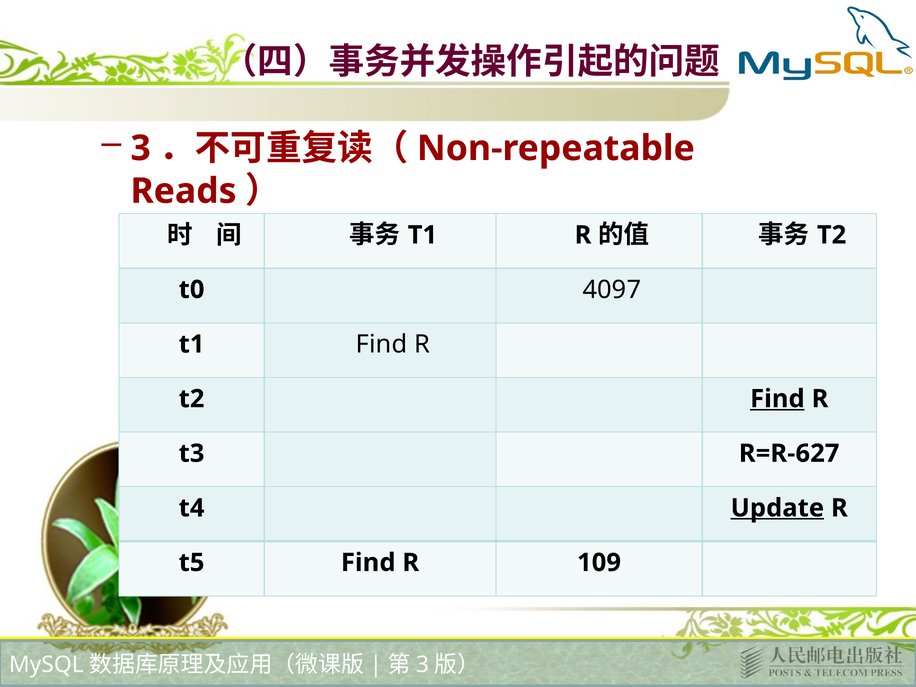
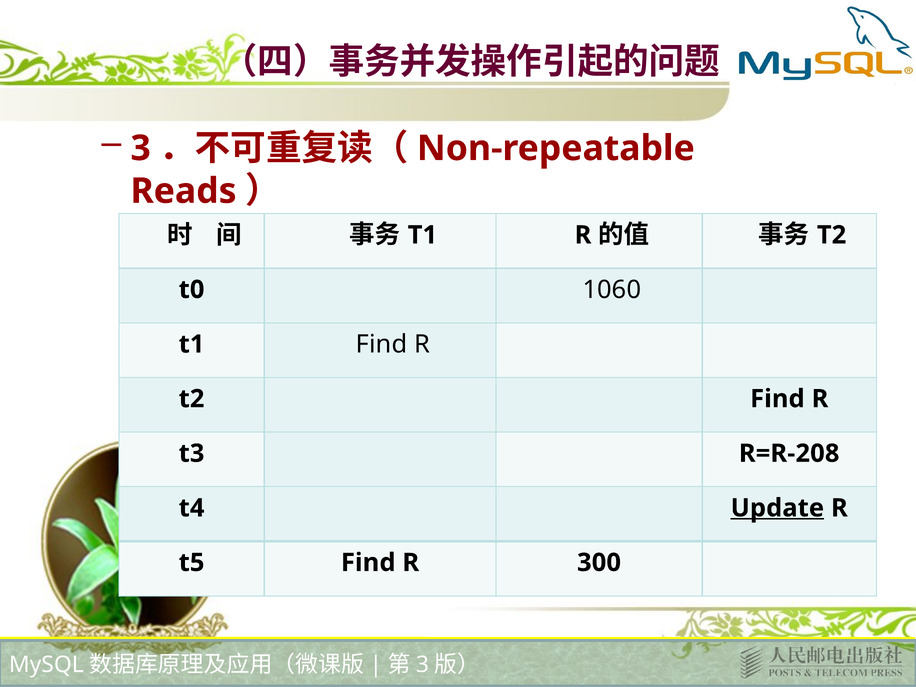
4097: 4097 -> 1060 (612, 290)
Find underline: present -> none (777, 399)
R=R-627: R=R-627 -> R=R-208 (789, 453)
109: 109 -> 300 (599, 563)
